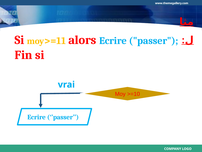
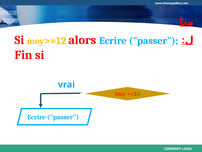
>=11: >=11 -> >=12 (55, 41)
